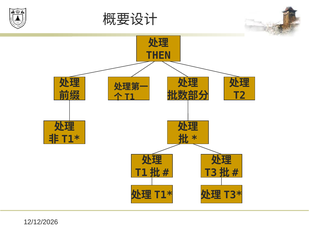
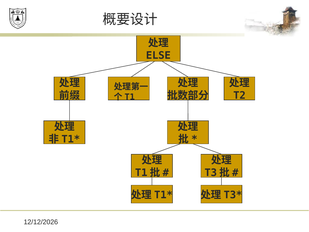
THEN: THEN -> ELSE (158, 55)
